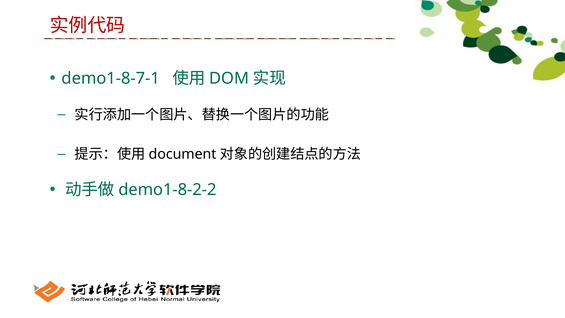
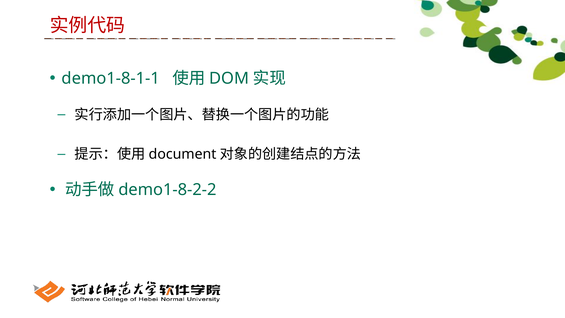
demo1-8-7-1: demo1-8-7-1 -> demo1-8-1-1 (111, 78)
